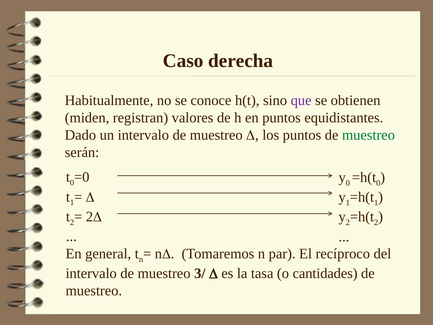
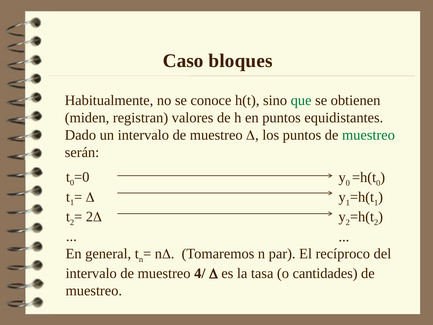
derecha: derecha -> bloques (241, 61)
que colour: purple -> green (301, 100)
3/: 3/ -> 4/ (200, 273)
